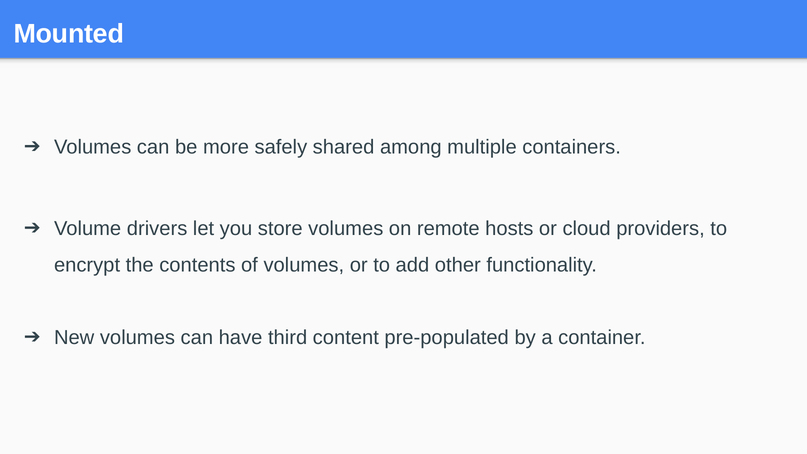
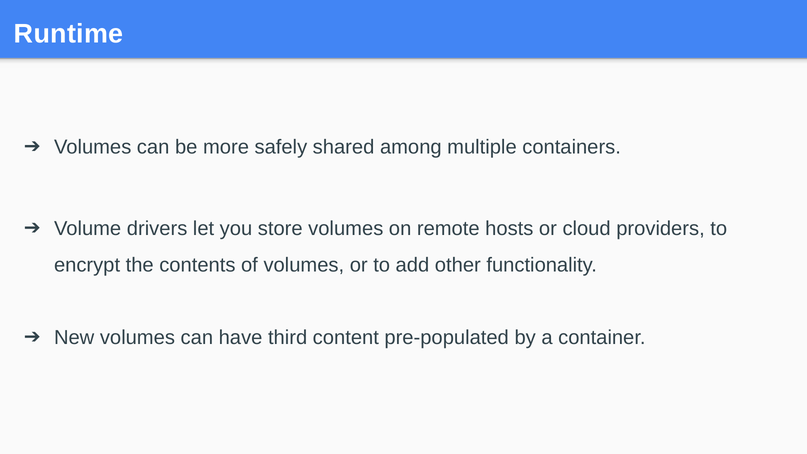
Mounted: Mounted -> Runtime (69, 34)
